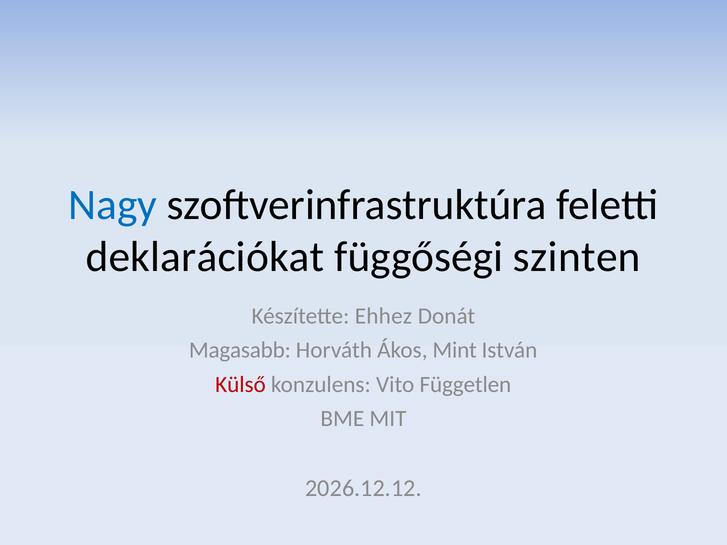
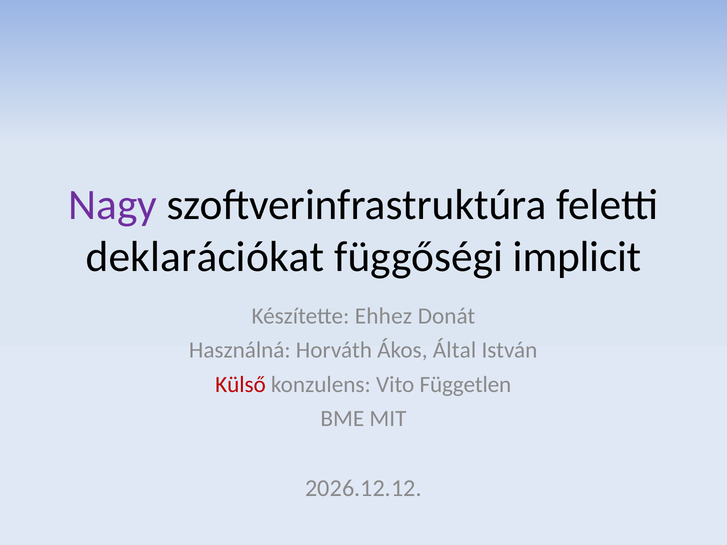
Nagy colour: blue -> purple (113, 205)
szinten: szinten -> implicit (577, 257)
Magasabb: Magasabb -> Használná (240, 350)
Mint: Mint -> Által (454, 350)
